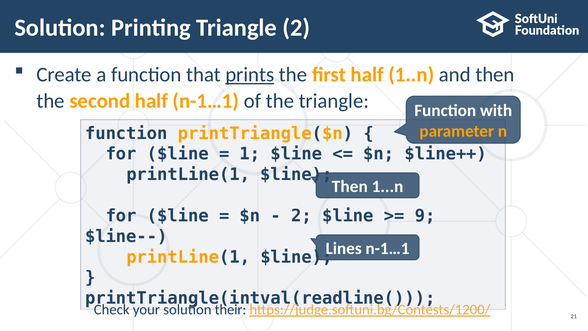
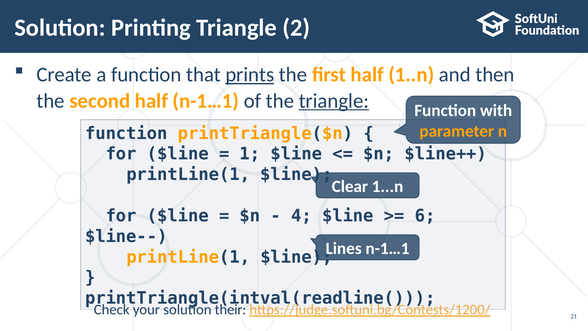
triangle underline: none -> present (334, 101)
Then: Then -> Clear (350, 186)
2: 2 -> 4 (301, 216)
9: 9 -> 6 (425, 216)
